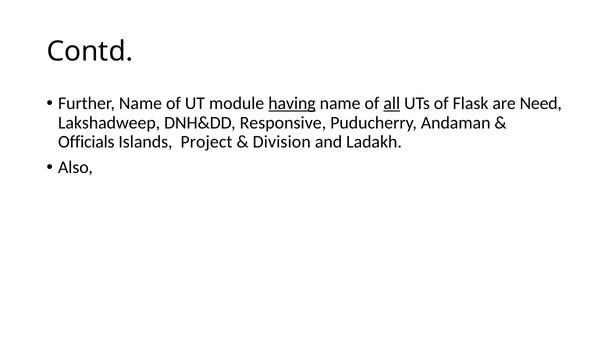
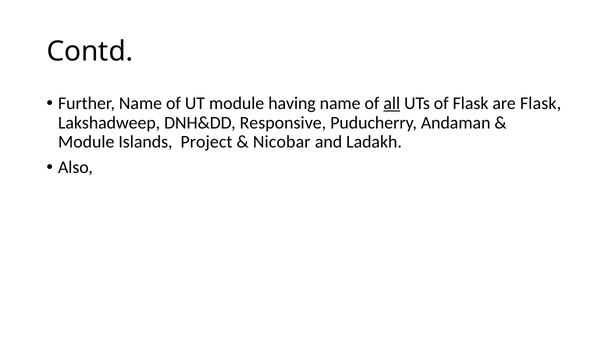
having underline: present -> none (292, 103)
are Need: Need -> Flask (541, 103)
Officials: Officials -> Module (86, 142)
Division: Division -> Nicobar (282, 142)
